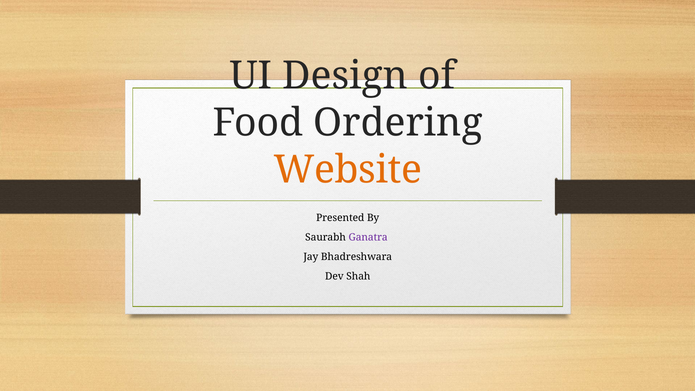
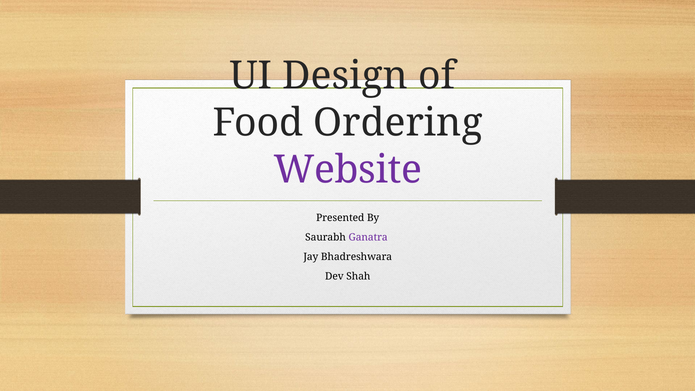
Website colour: orange -> purple (348, 170)
